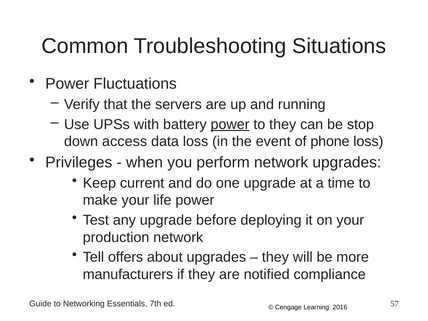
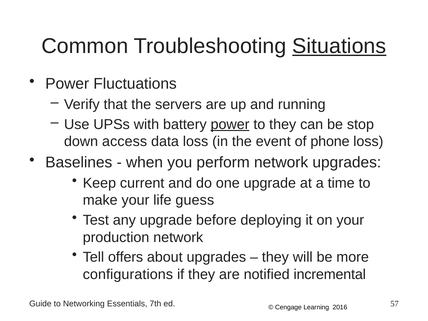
Situations underline: none -> present (339, 46)
Privileges: Privileges -> Baselines (79, 162)
life power: power -> guess (195, 200)
manufacturers: manufacturers -> configurations (128, 274)
compliance: compliance -> incremental (330, 274)
